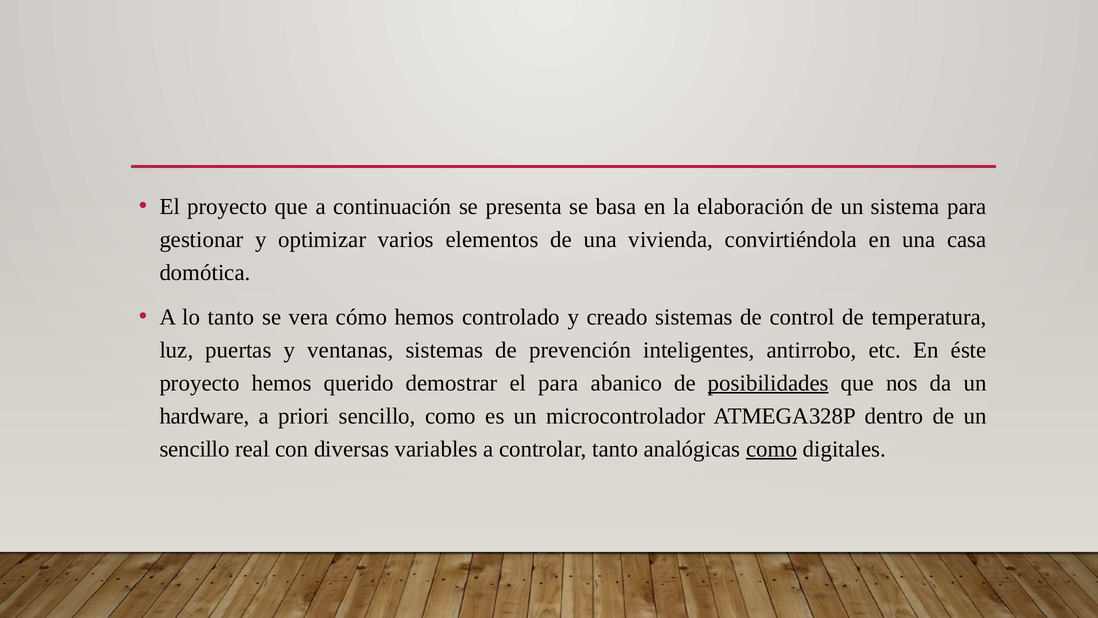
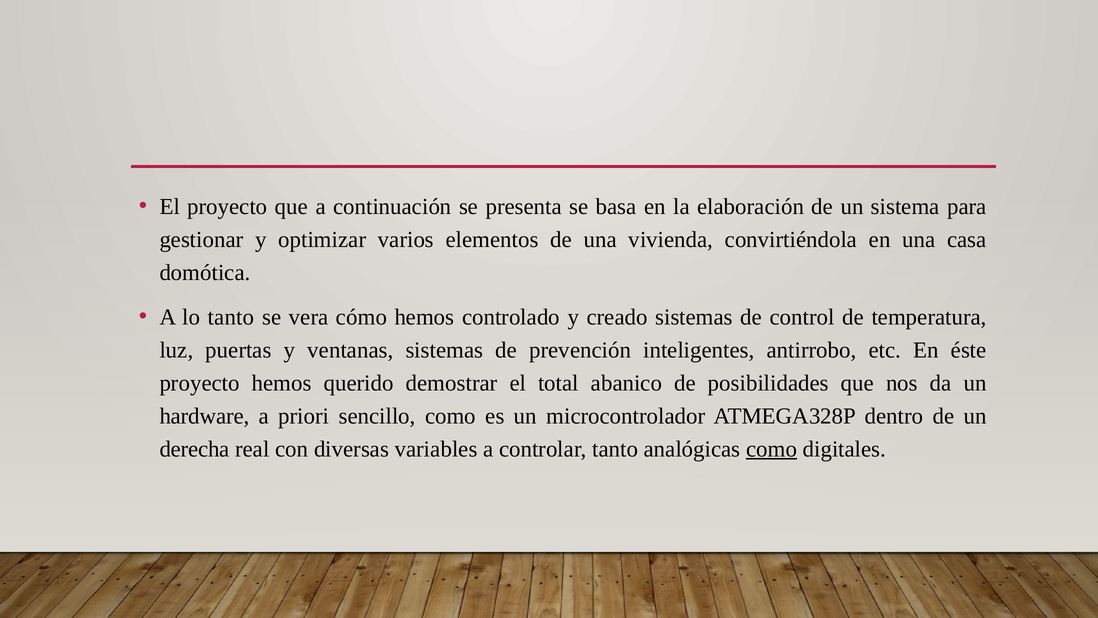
el para: para -> total (558, 383)
posibilidades underline: present -> none (768, 383)
sencillo: sencillo -> derecha (195, 449)
